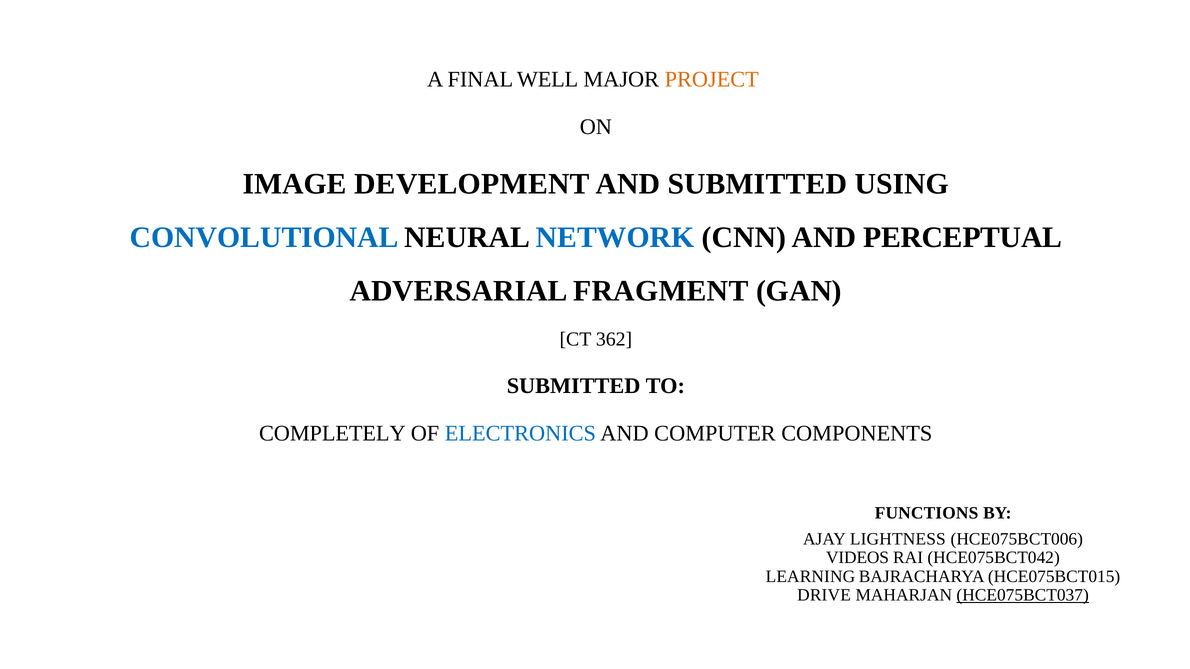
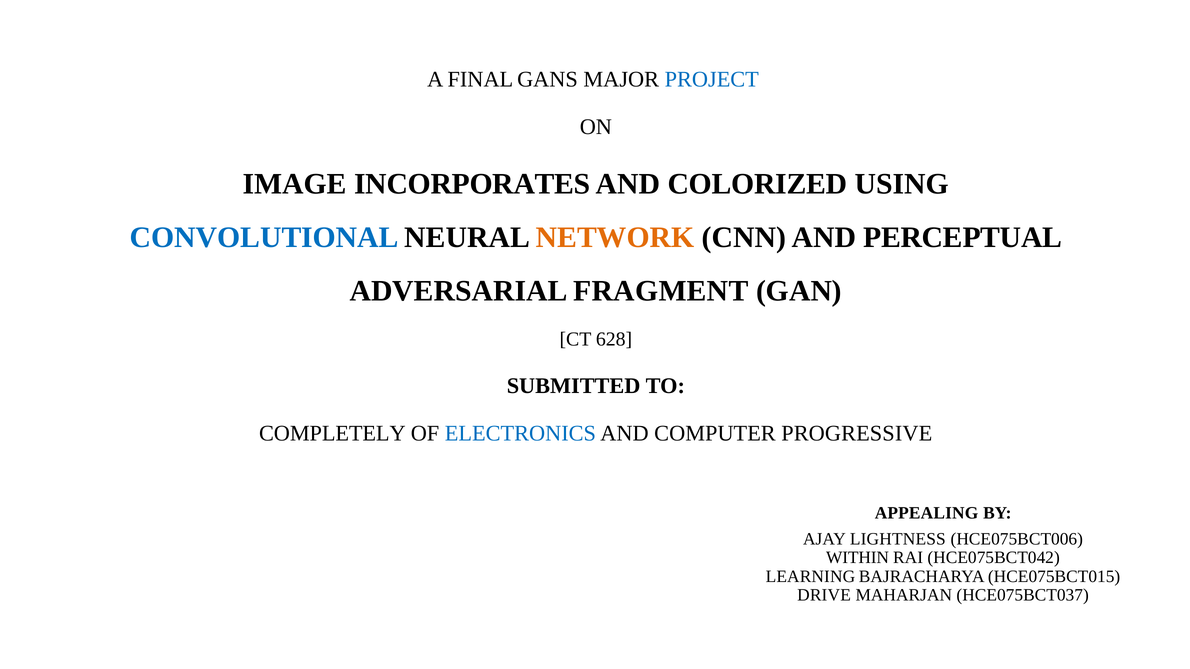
WELL: WELL -> GANS (547, 79)
PROJECT colour: orange -> blue (712, 79)
DEVELOPMENT: DEVELOPMENT -> INCORPORATES (472, 184)
AND SUBMITTED: SUBMITTED -> COLORIZED (757, 184)
NETWORK colour: blue -> orange (615, 238)
362: 362 -> 628 (614, 340)
COMPONENTS: COMPONENTS -> PROGRESSIVE (857, 433)
FUNCTIONS: FUNCTIONS -> APPEALING (927, 513)
VIDEOS: VIDEOS -> WITHIN (858, 558)
HCE075BCT037 underline: present -> none (1023, 595)
